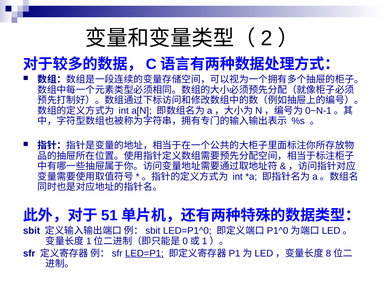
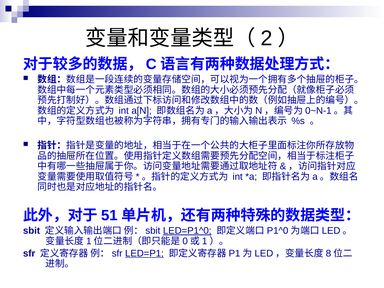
LED=P1^0 underline: none -> present (187, 231)
